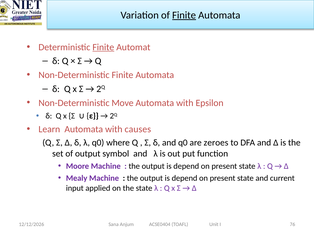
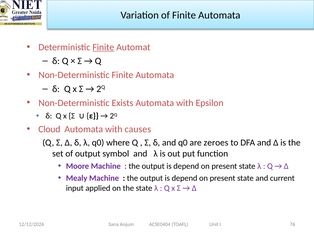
Finite underline: present -> none (184, 15)
Move: Move -> Exists (123, 103)
Learn: Learn -> Cloud (49, 130)
